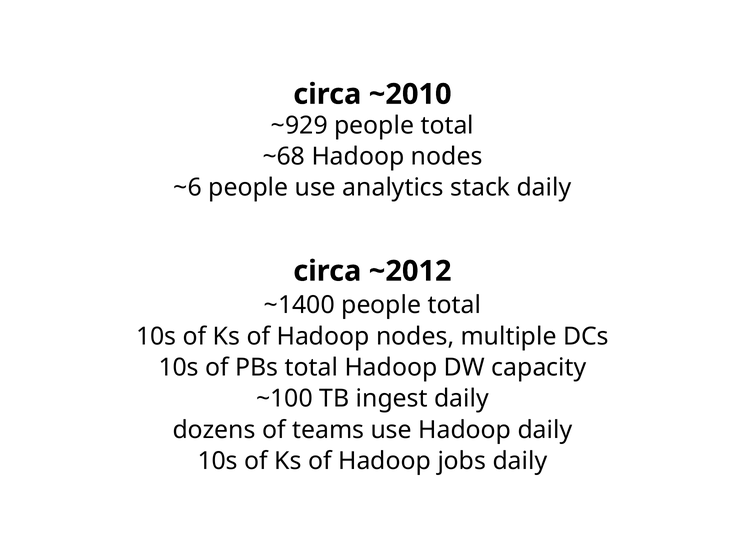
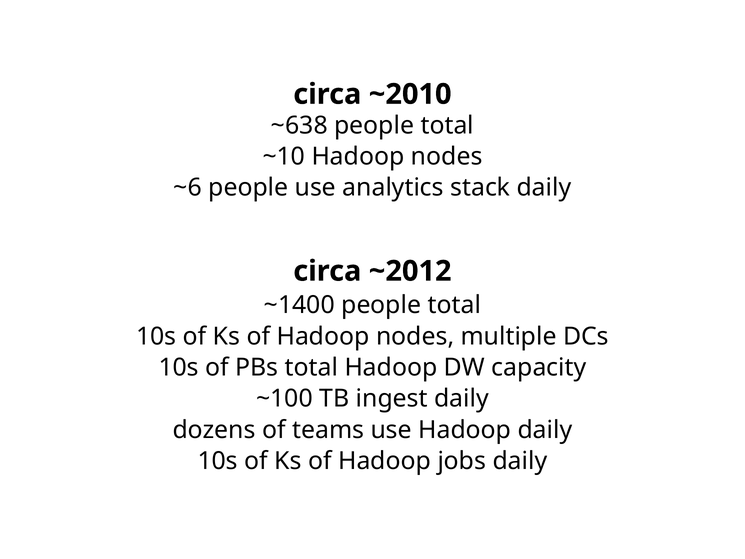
~929: ~929 -> ~638 (299, 125)
~68: ~68 -> ~10 (284, 156)
